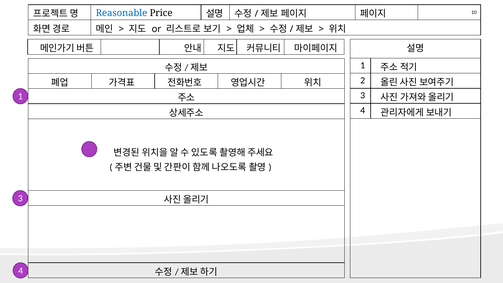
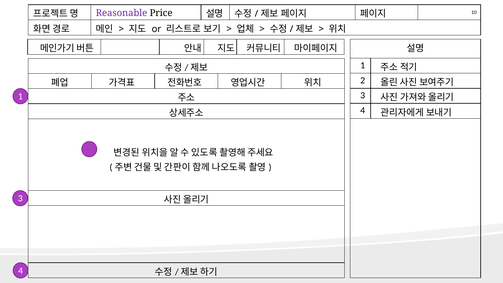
Reasonable colour: blue -> purple (122, 13)
